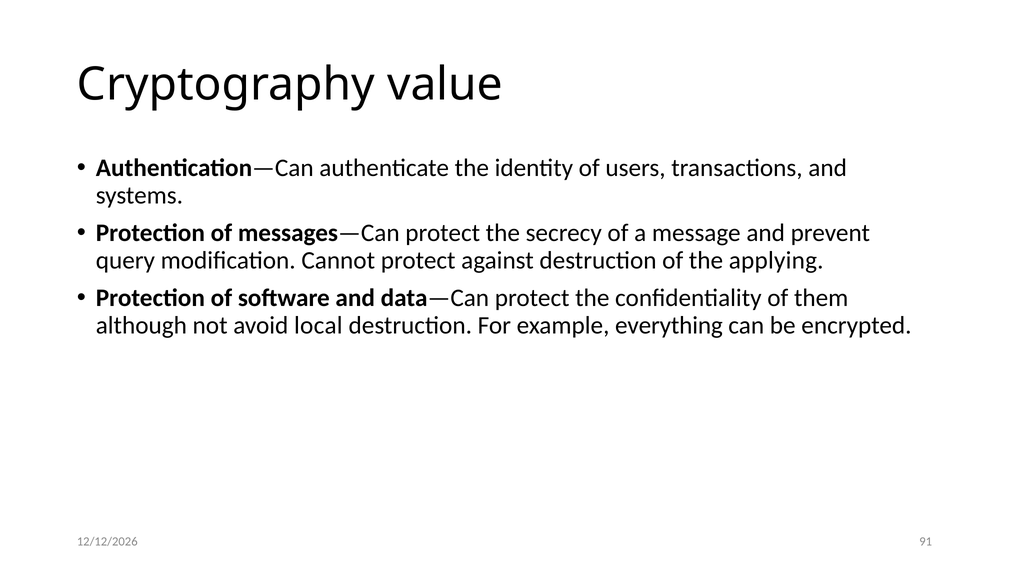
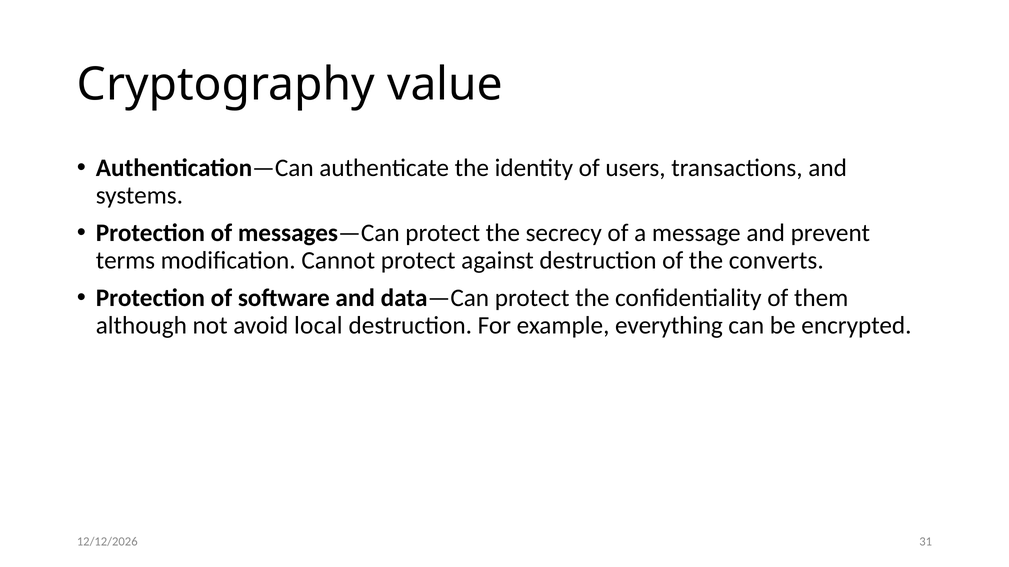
query: query -> terms (125, 261)
applying: applying -> converts (776, 261)
91: 91 -> 31 (926, 542)
